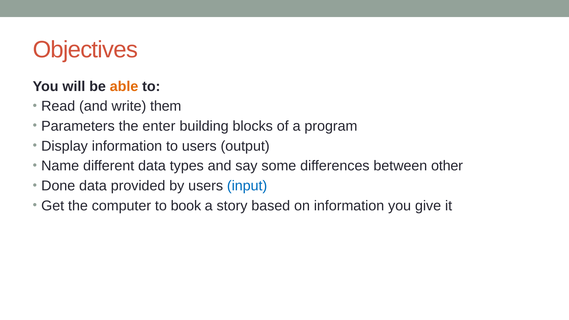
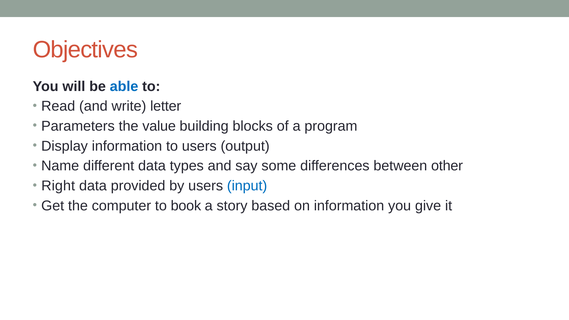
able colour: orange -> blue (124, 86)
them: them -> letter (166, 106)
enter: enter -> value (159, 126)
Done: Done -> Right (58, 186)
